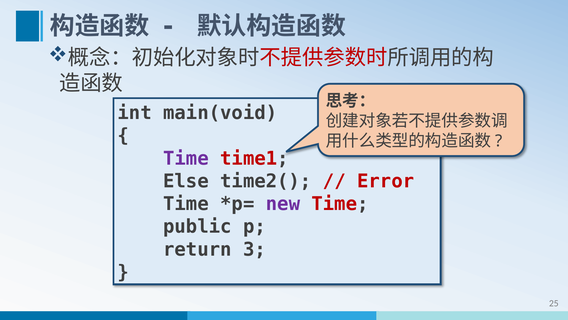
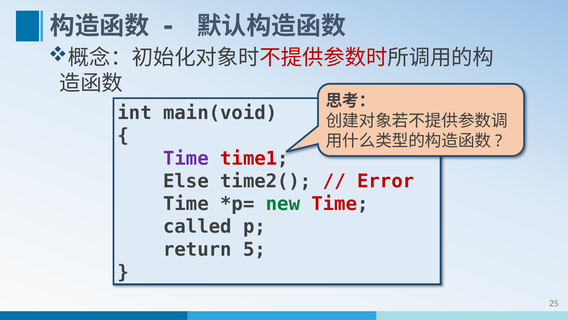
new colour: purple -> green (283, 204)
public: public -> called (197, 226)
3: 3 -> 5 (254, 249)
